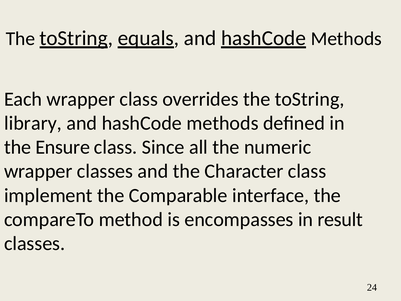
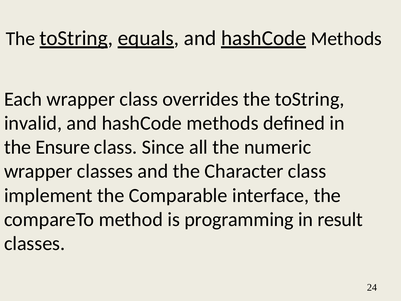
library: library -> invalid (33, 123)
encompasses: encompasses -> programming (239, 219)
